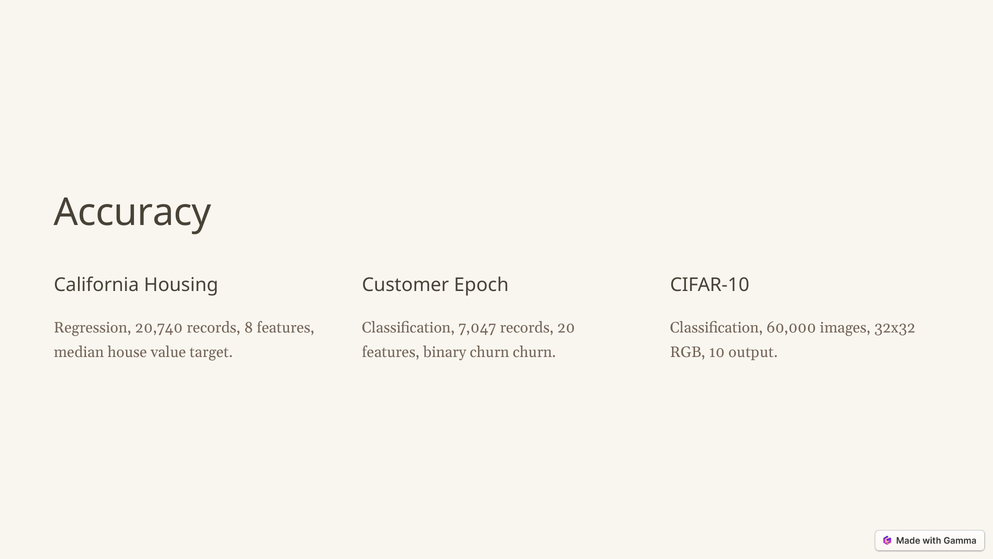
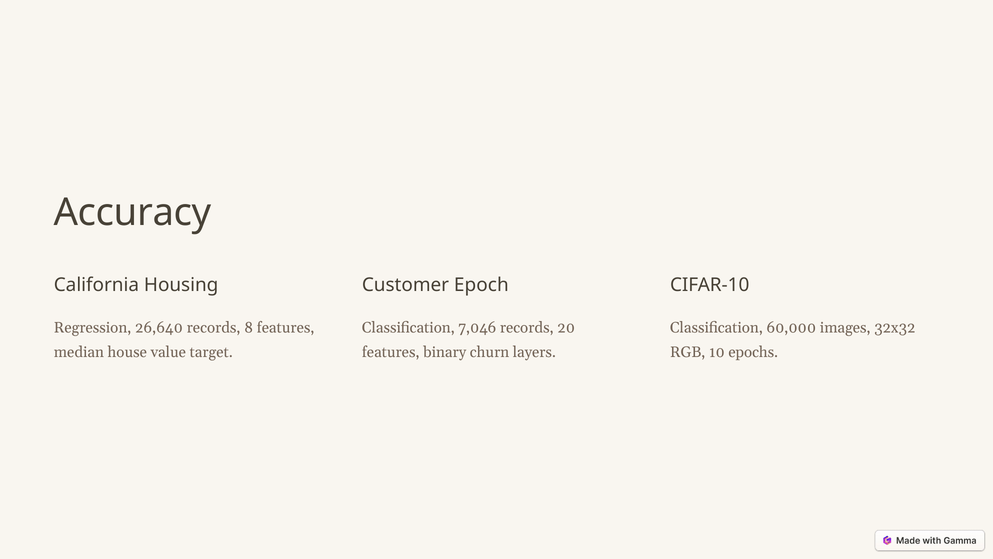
20,740: 20,740 -> 26,640 (159, 327)
7,047: 7,047 -> 7,046 (477, 327)
churn churn: churn -> layers (534, 352)
output: output -> epochs (753, 352)
